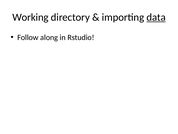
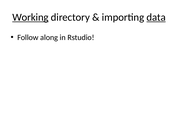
Working underline: none -> present (30, 17)
